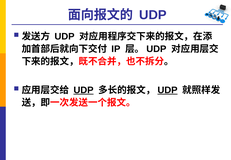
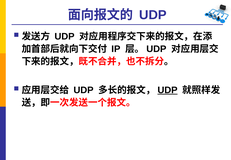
UDP underline: present -> none (84, 90)
